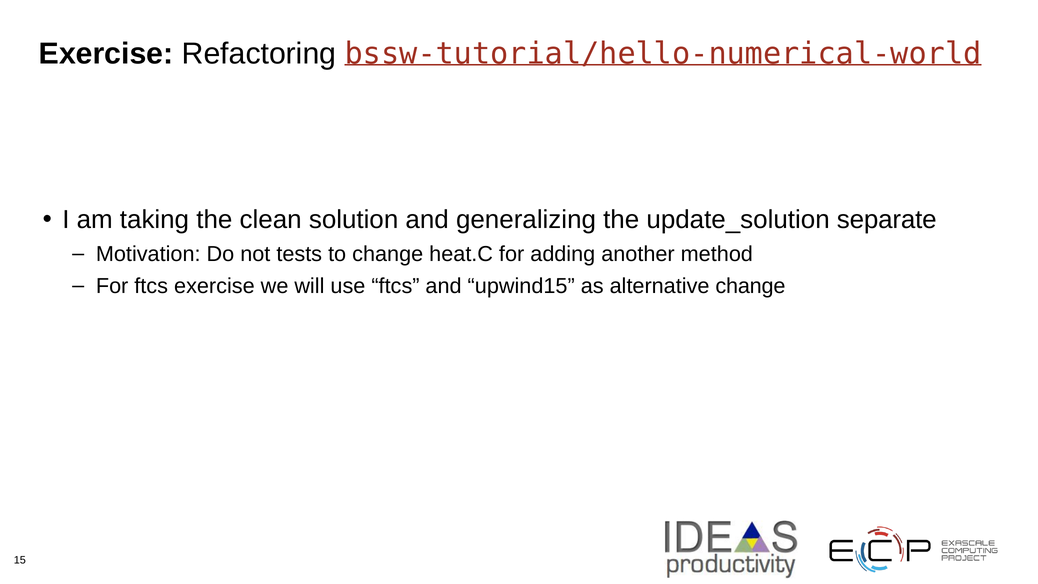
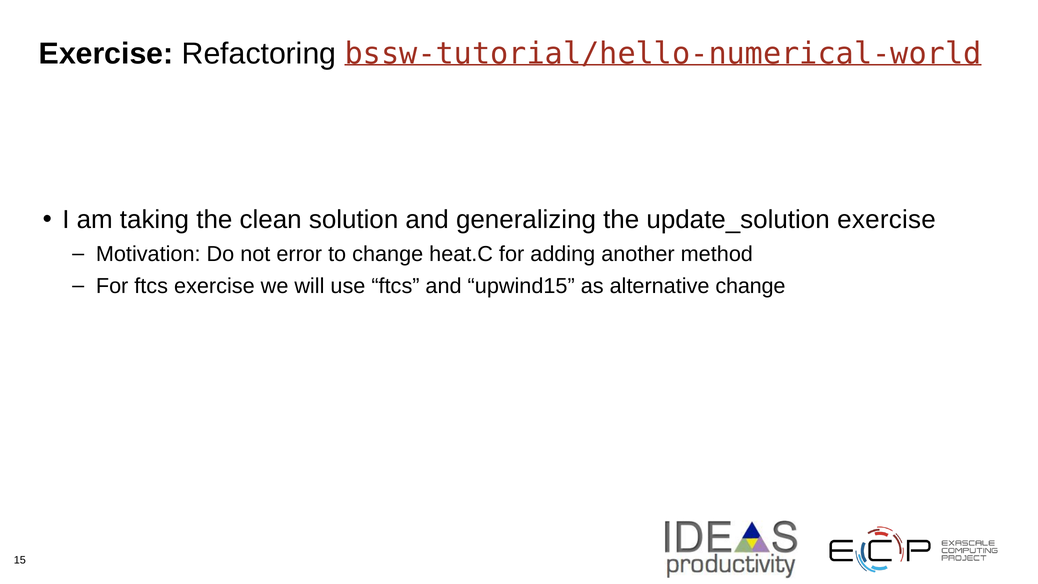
update_solution separate: separate -> exercise (886, 220)
tests: tests -> error (299, 254)
